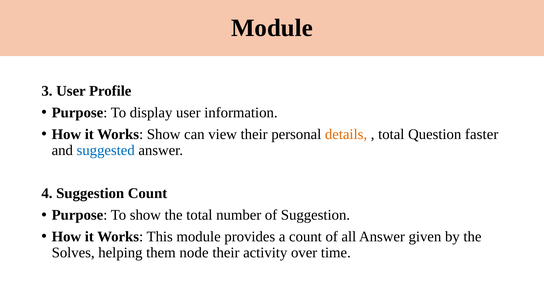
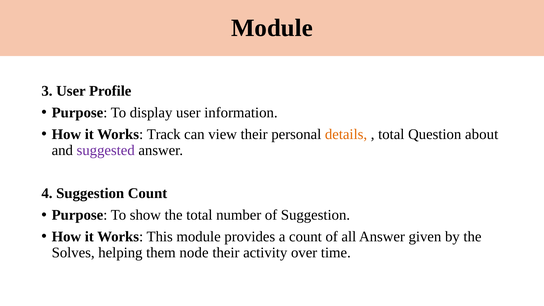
Works Show: Show -> Track (164, 134)
faster: faster -> about (482, 134)
suggested colour: blue -> purple (106, 150)
